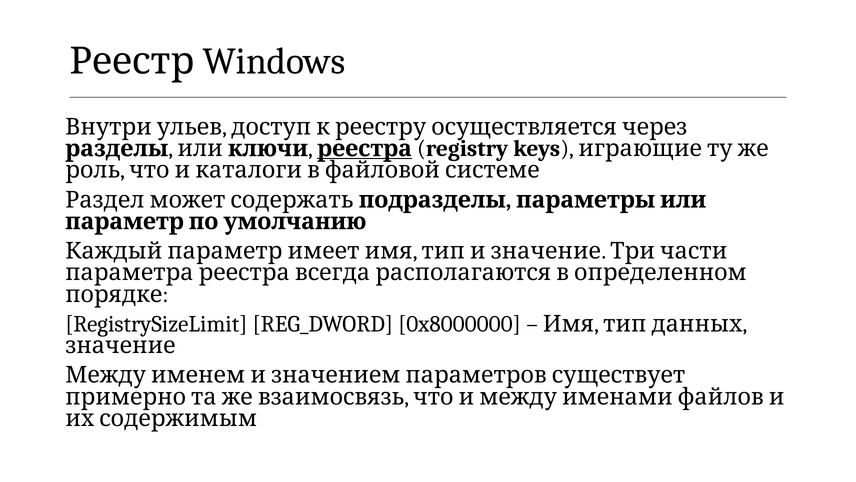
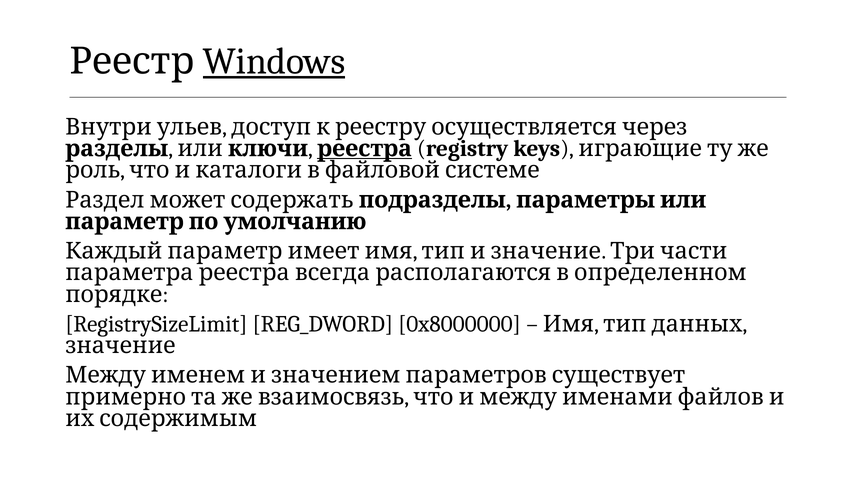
Windows underline: none -> present (274, 61)
